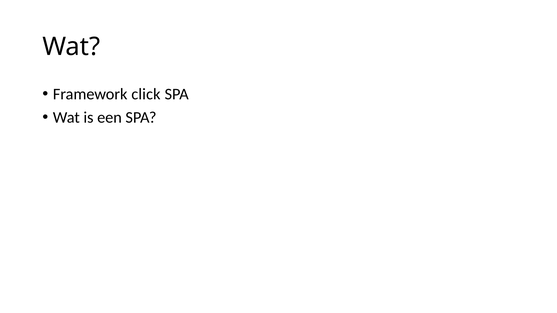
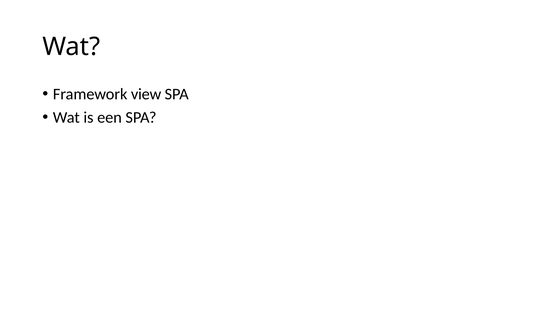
click: click -> view (146, 94)
